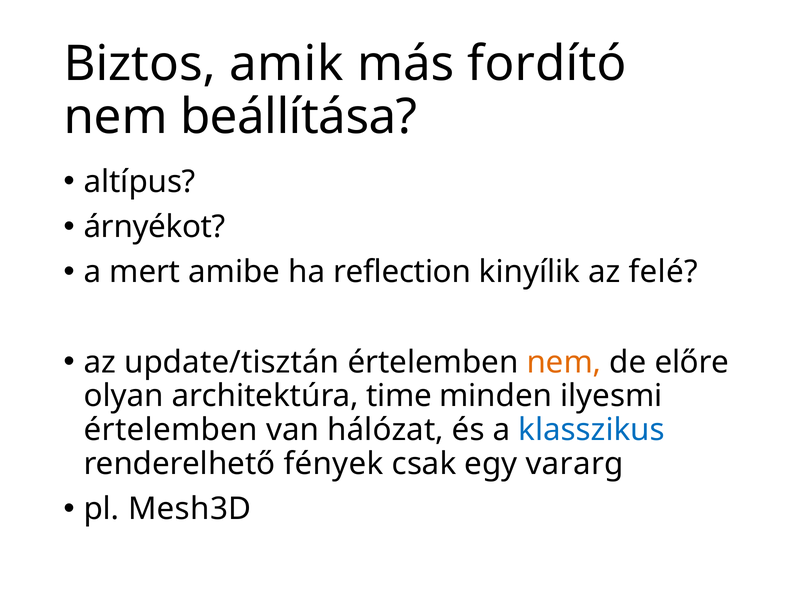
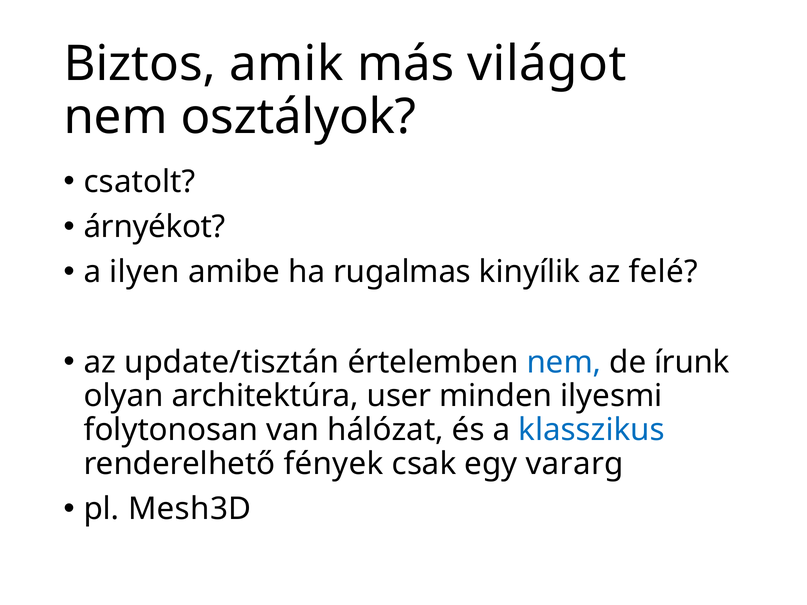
fordító: fordító -> világot (547, 64)
beállítása: beállítása -> osztályok (299, 117)
altípus: altípus -> csatolt (140, 182)
mert: mert -> ilyen (145, 272)
reflection: reflection -> rugalmas (402, 272)
nem colour: orange -> blue (564, 362)
előre: előre -> írunk (692, 362)
time: time -> user (399, 396)
értelemben: értelemben -> folytonosan (171, 430)
